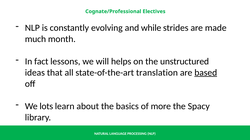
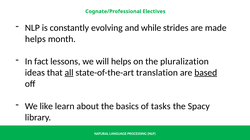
much: much -> helps (35, 39)
unstructured: unstructured -> pluralization (184, 62)
all underline: none -> present (69, 73)
lots: lots -> like (46, 107)
more: more -> tasks (161, 107)
